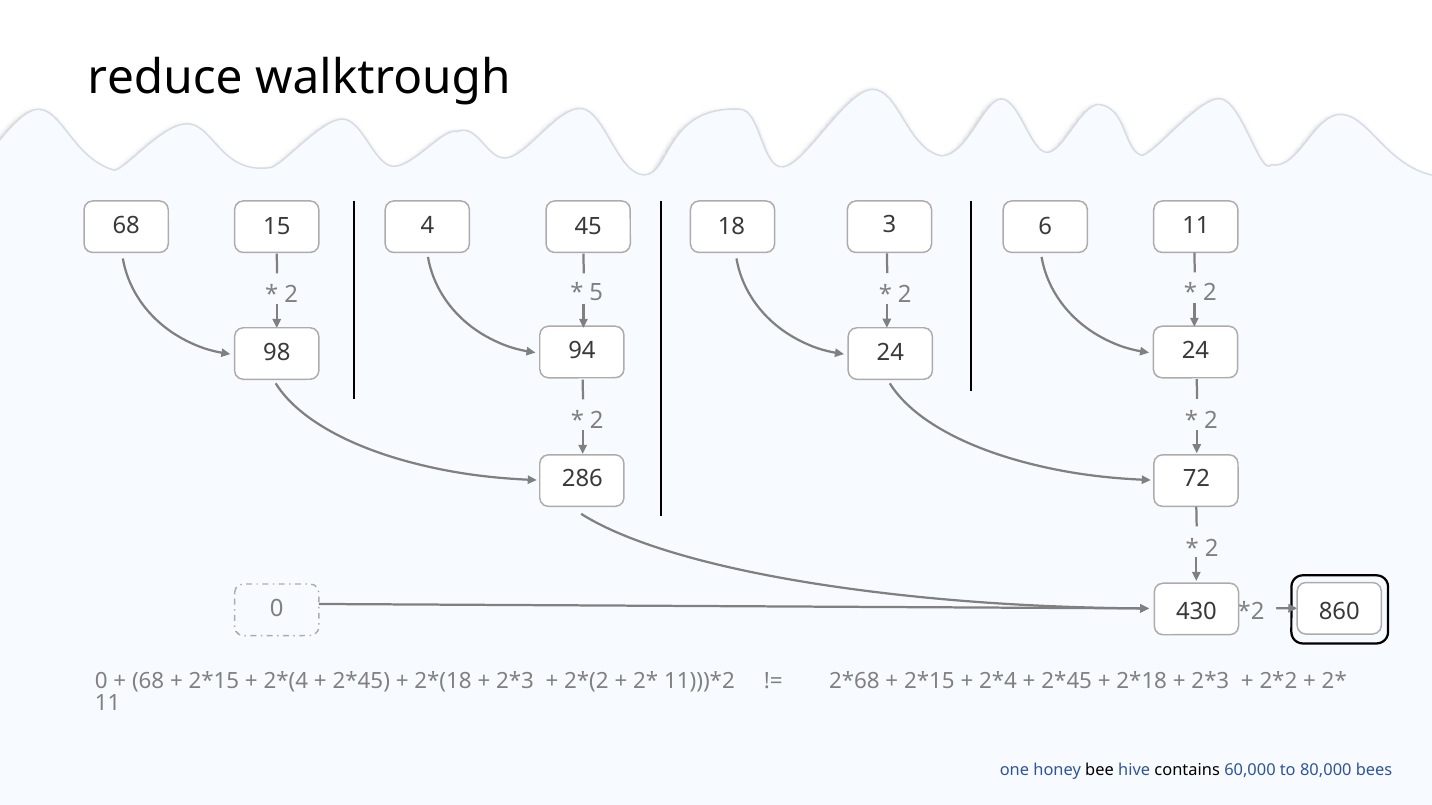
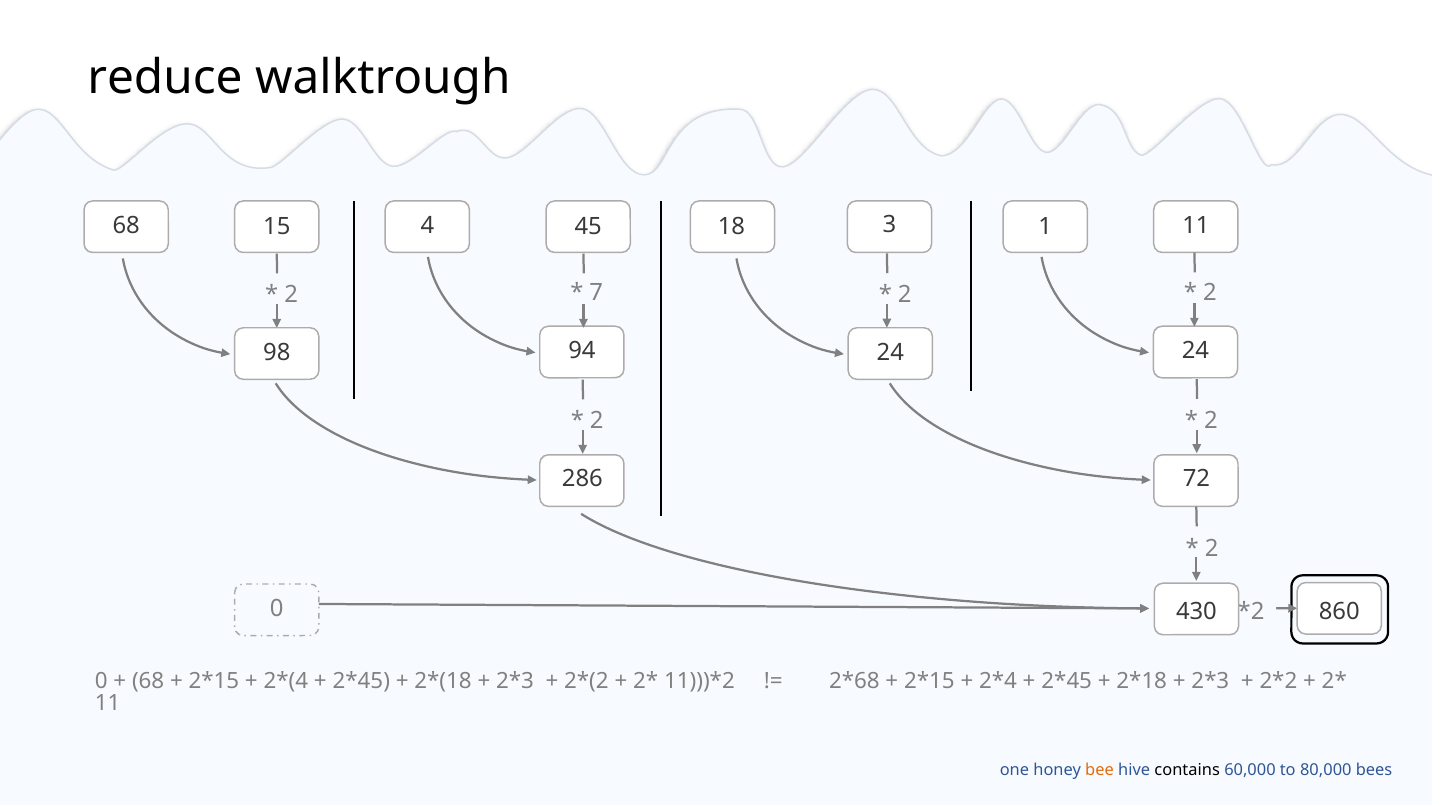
6: 6 -> 1 (1045, 227)
5: 5 -> 7 (596, 293)
bee colour: black -> orange (1100, 771)
